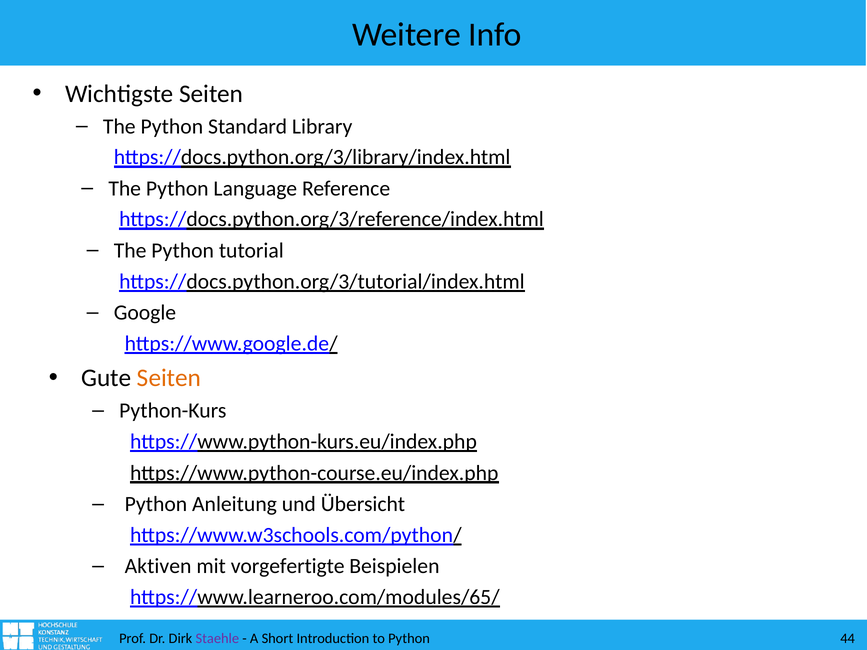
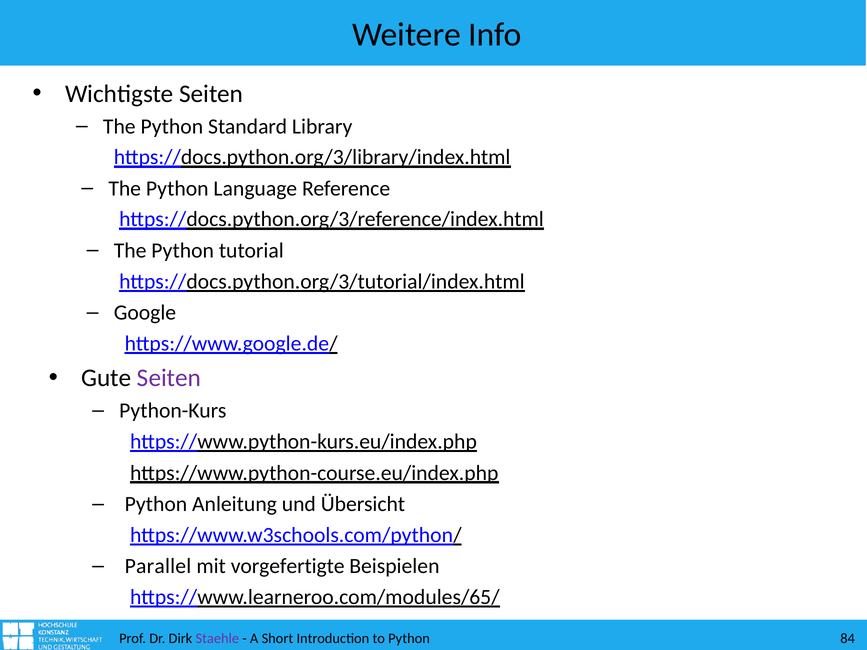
Seiten colour: orange -> purple (169, 378)
Aktiven: Aktiven -> Parallel (158, 566)
44: 44 -> 84 (848, 638)
